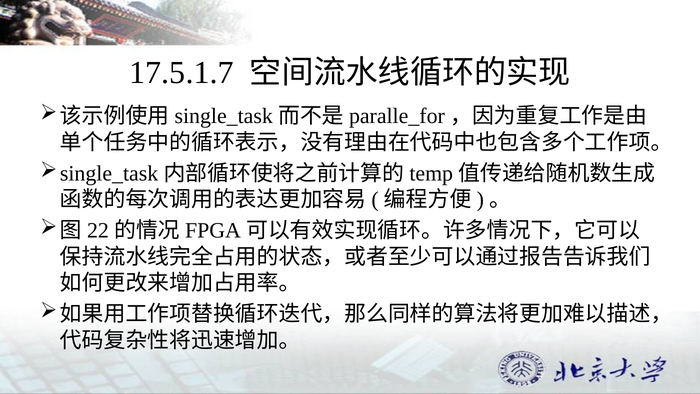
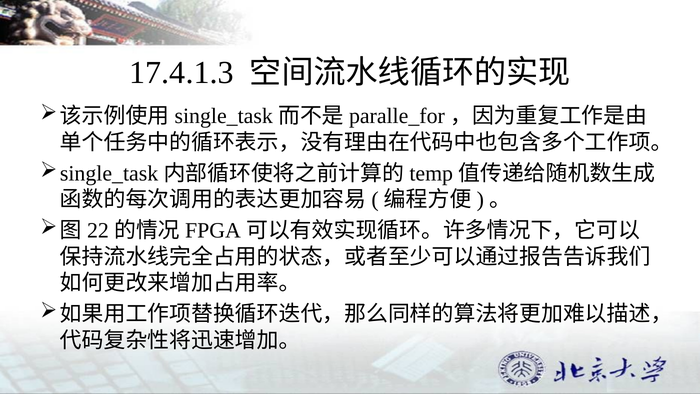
17.5.1.7: 17.5.1.7 -> 17.4.1.3 (182, 73)
